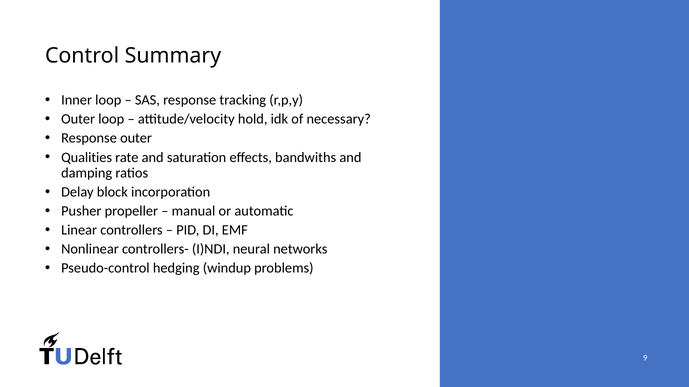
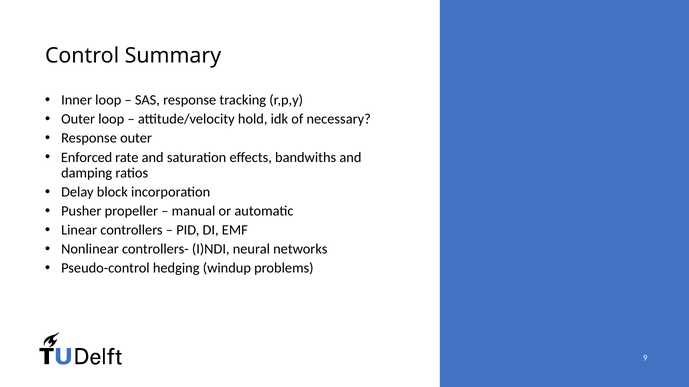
Qualities: Qualities -> Enforced (87, 158)
